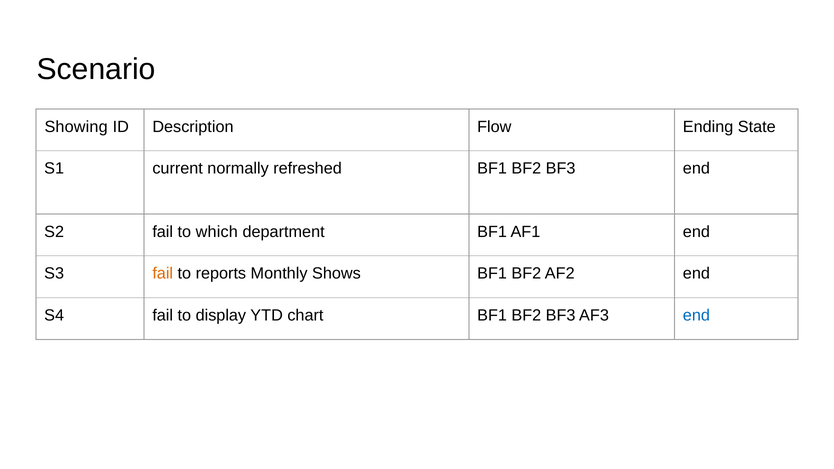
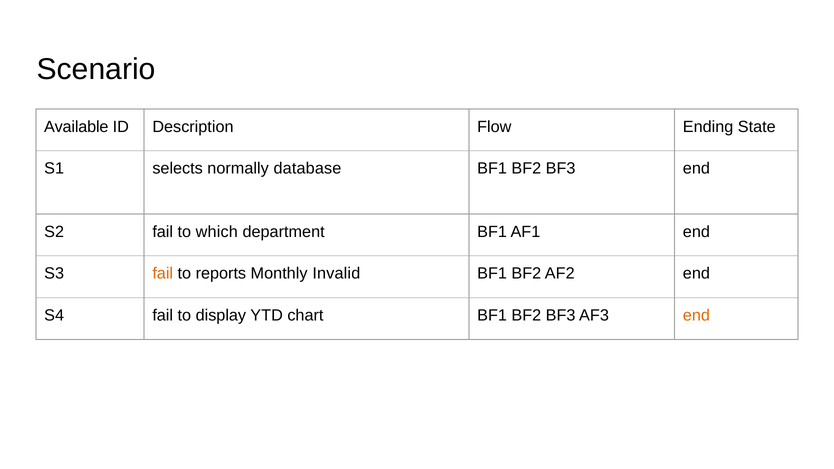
Showing: Showing -> Available (76, 127)
current: current -> selects (178, 169)
refreshed: refreshed -> database (307, 169)
Shows: Shows -> Invalid (336, 274)
end colour: blue -> orange (696, 315)
